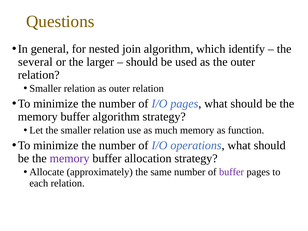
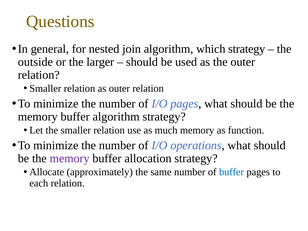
which identify: identify -> strategy (247, 49)
several: several -> outside (35, 62)
buffer colour: purple -> blue (232, 172)
